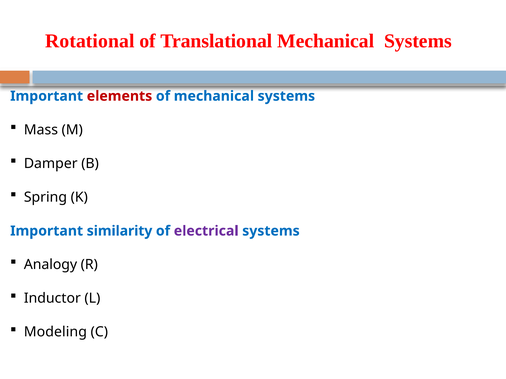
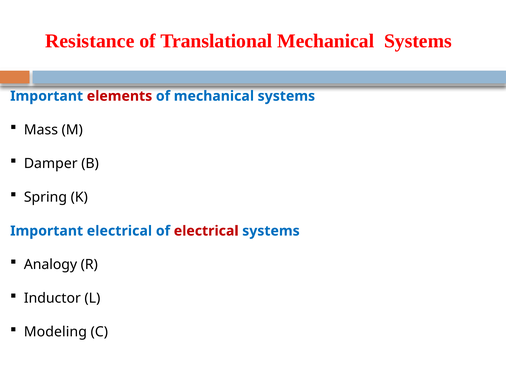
Rotational: Rotational -> Resistance (90, 41)
Important similarity: similarity -> electrical (119, 231)
electrical colour: purple -> red (206, 231)
